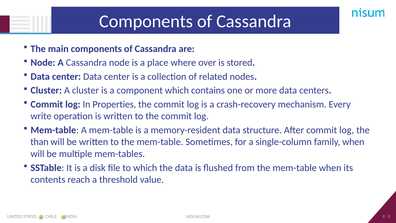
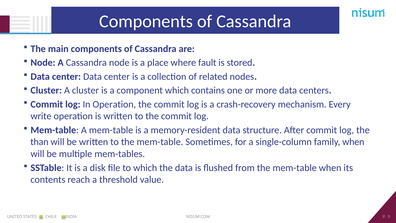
over: over -> fault (207, 63)
In Properties: Properties -> Operation (114, 104)
